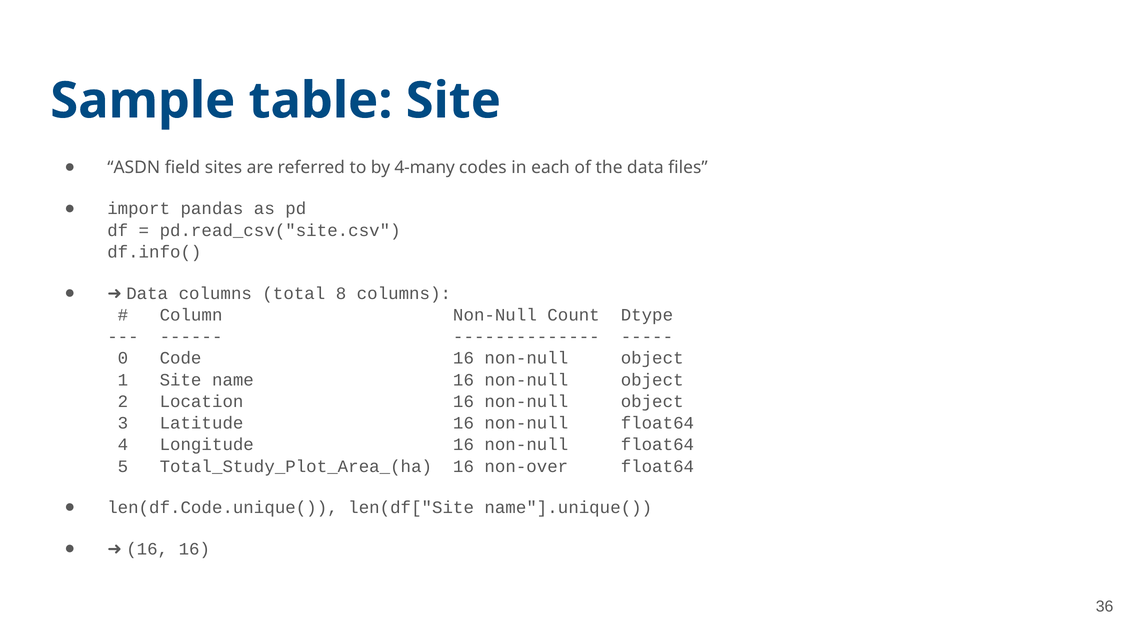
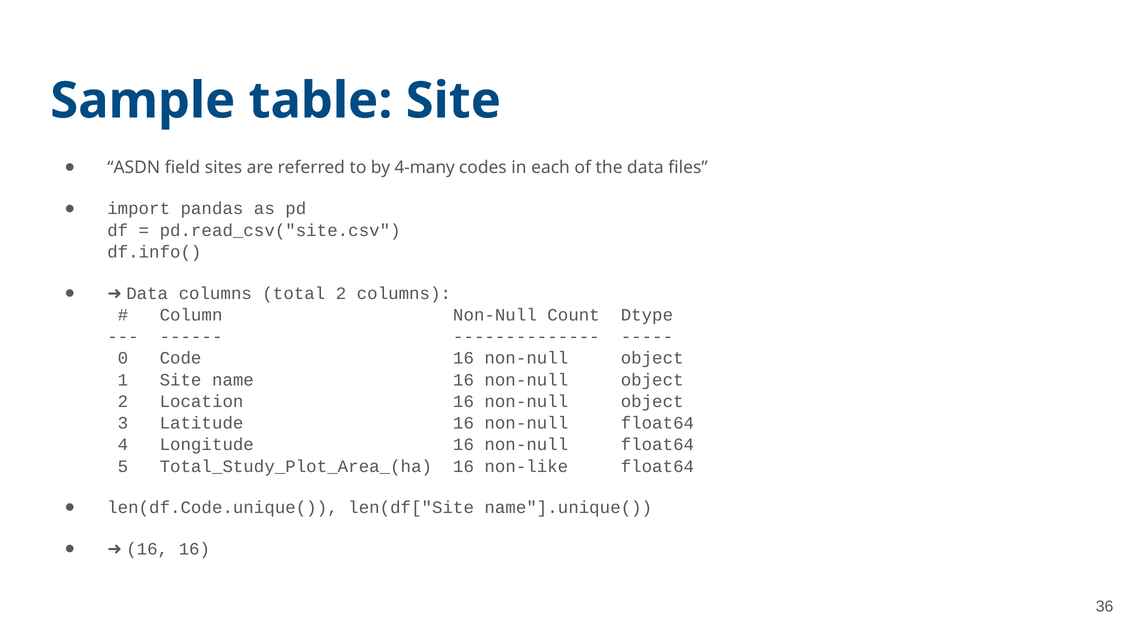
total 8: 8 -> 2 (341, 293)
non-over: non-over -> non-like (526, 466)
